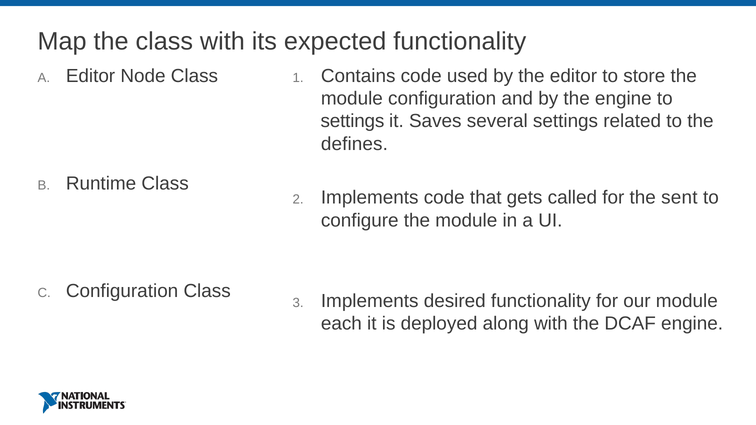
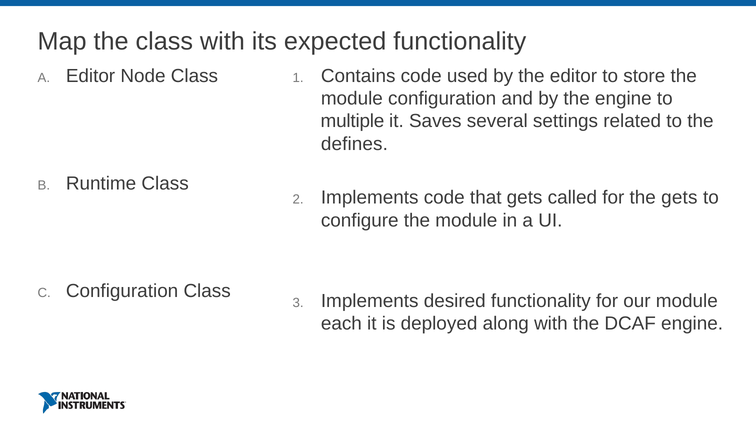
settings: settings -> multiple (352, 121)
the sent: sent -> gets (679, 198)
